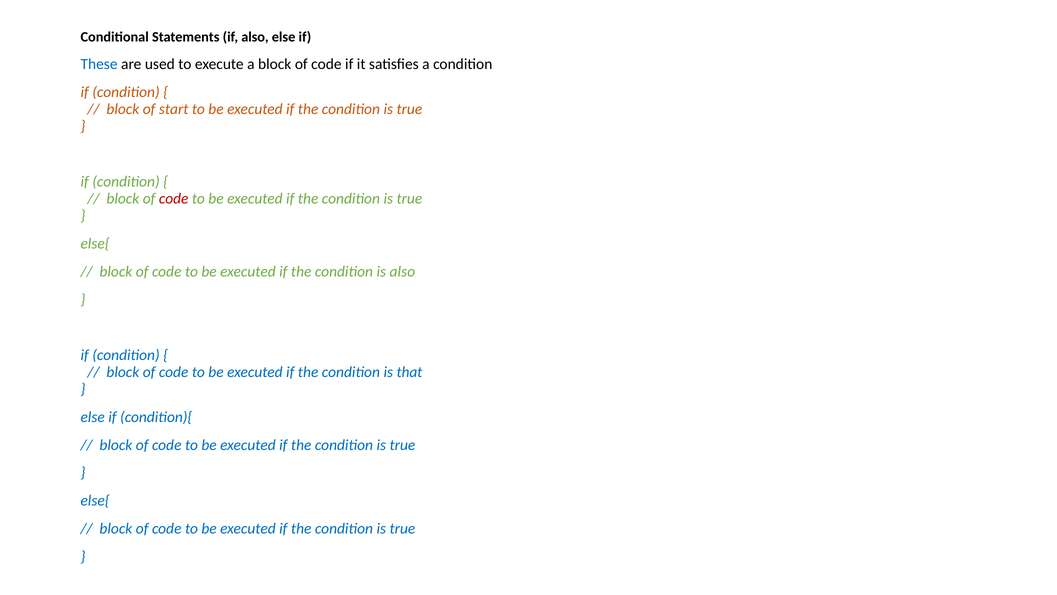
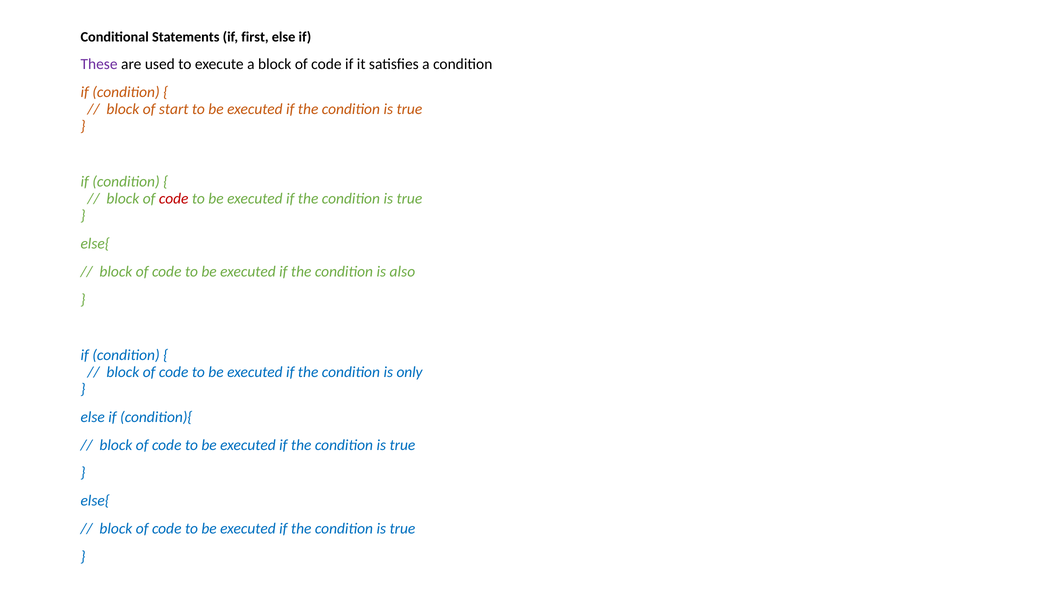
if also: also -> first (255, 37)
These colour: blue -> purple (99, 64)
that: that -> only (409, 372)
